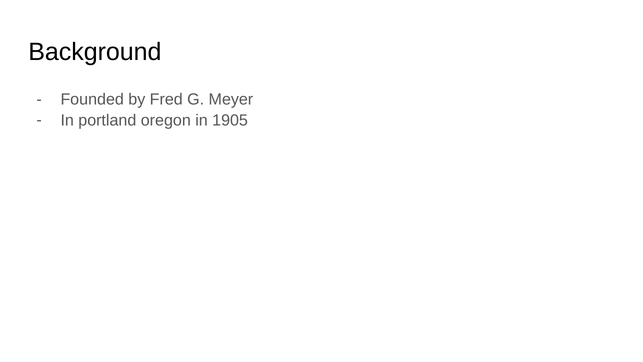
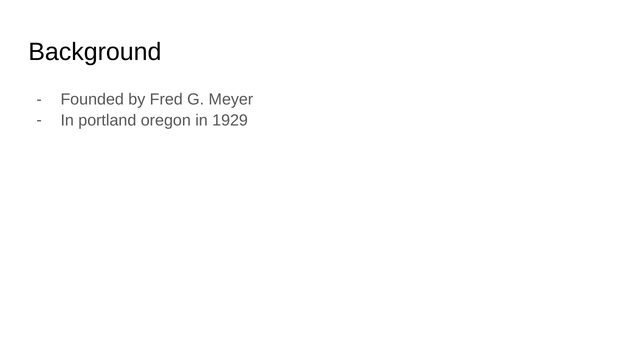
1905: 1905 -> 1929 (230, 120)
